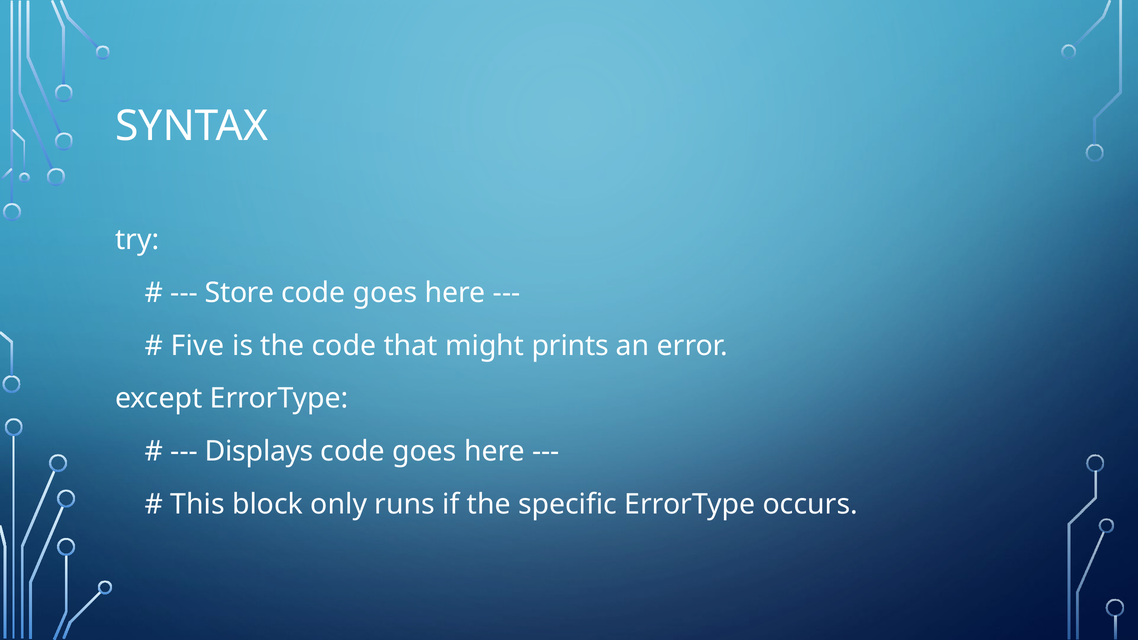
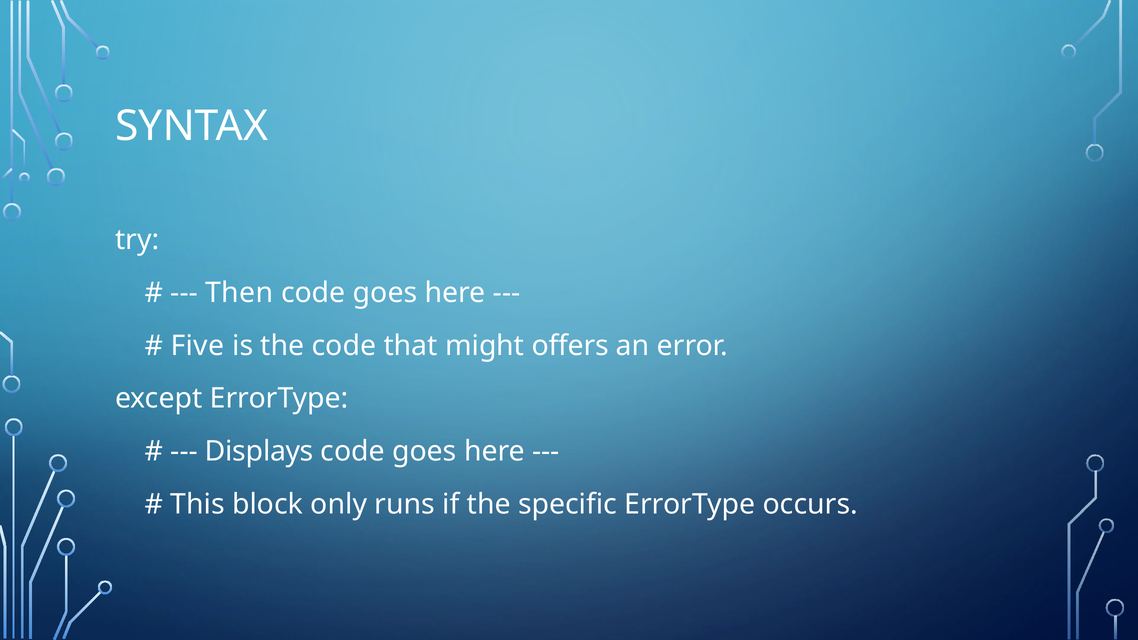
Store: Store -> Then (239, 293)
prints: prints -> offers (570, 346)
